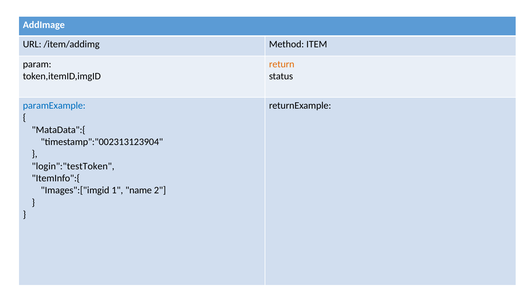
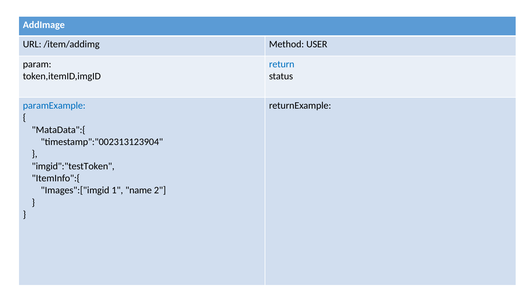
ITEM: ITEM -> USER (317, 44)
return colour: orange -> blue (282, 64)
login":"testToken: login":"testToken -> imgid":"testToken (73, 166)
